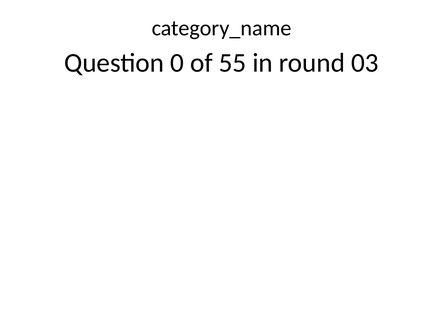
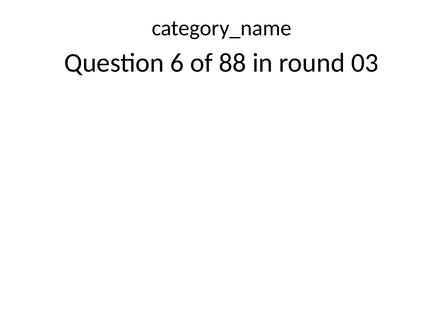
0: 0 -> 6 (177, 63)
55: 55 -> 88 (232, 63)
